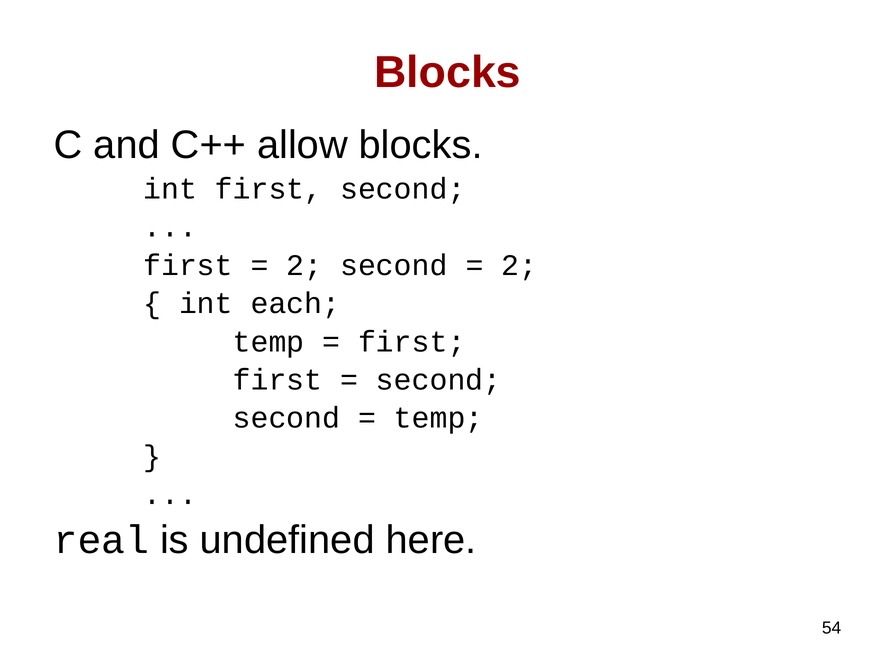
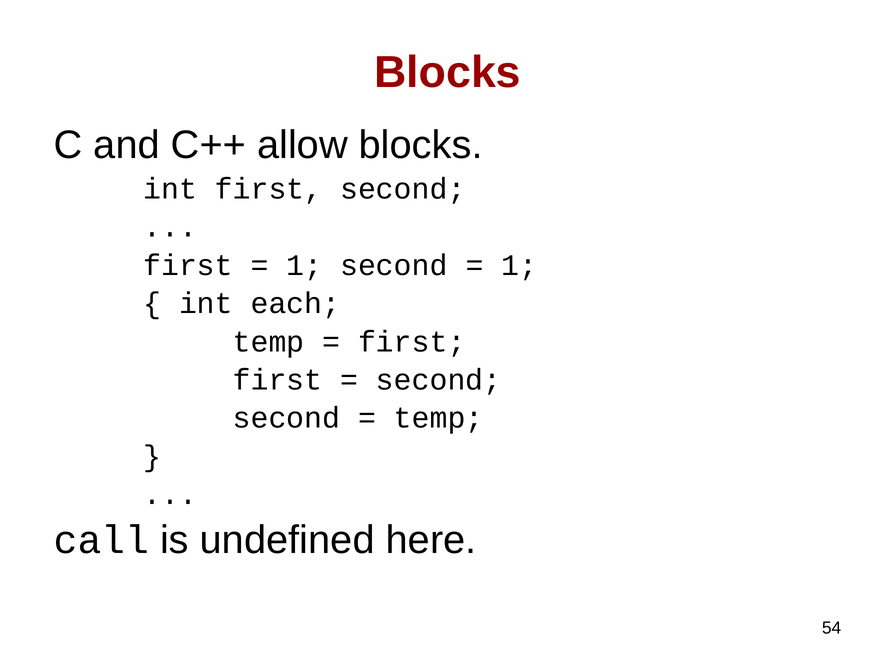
2: 2 -> 1 (304, 265)
2: 2 -> 1 (519, 265)
real: real -> call (101, 539)
